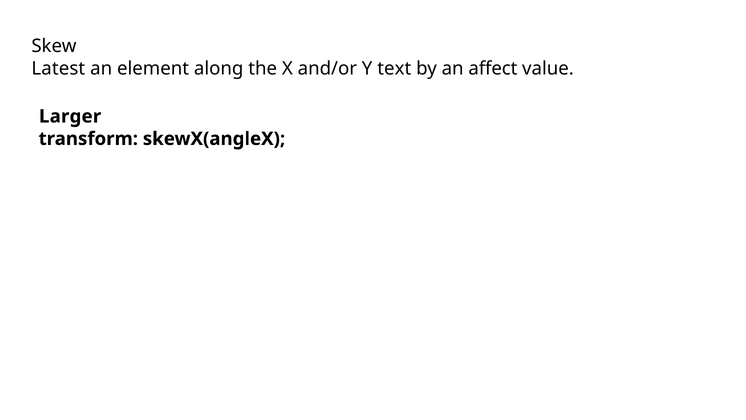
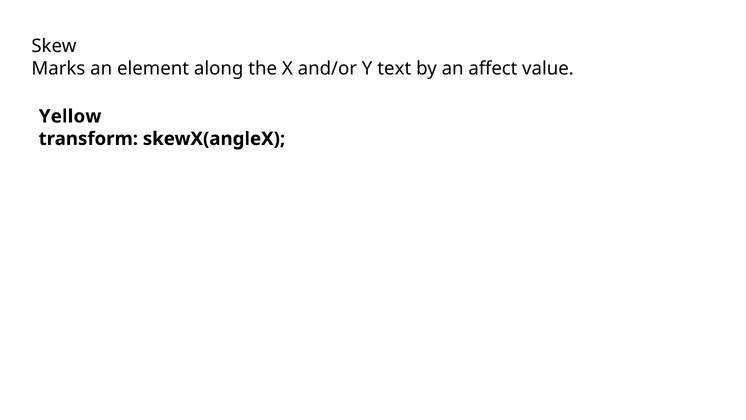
Latest: Latest -> Marks (58, 68)
Larger: Larger -> Yellow (70, 116)
